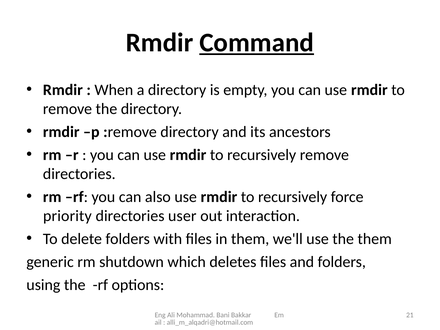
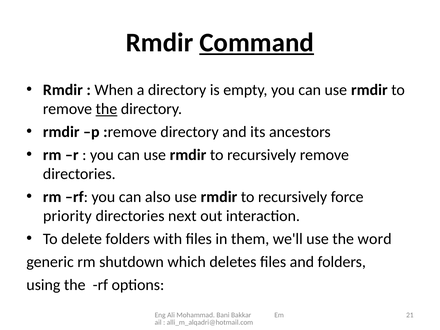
the underline: none -> present (106, 109)
user: user -> next (182, 216)
the them: them -> word (375, 239)
